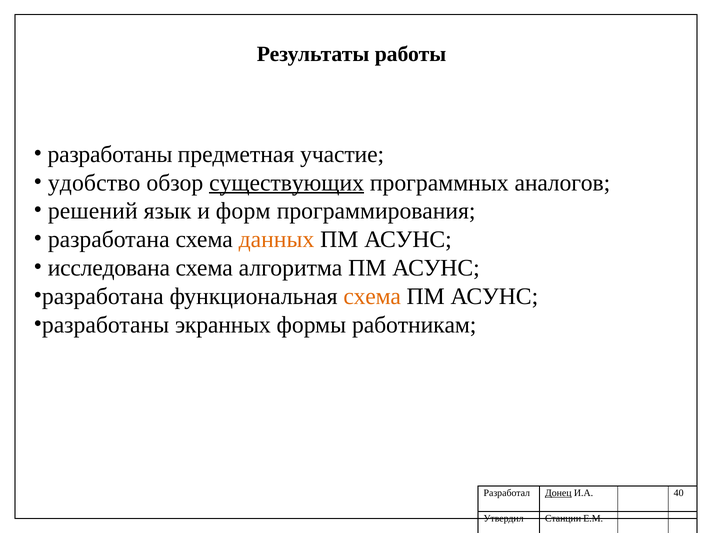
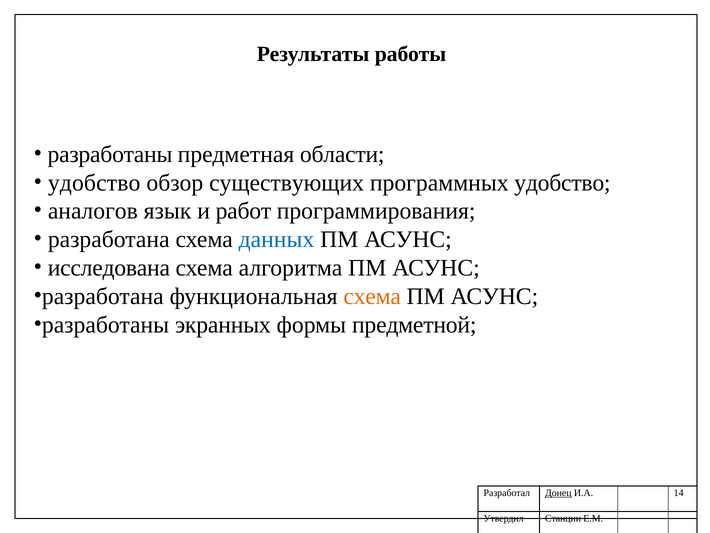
участие: участие -> области (342, 154)
существующих underline: present -> none (287, 183)
программных аналогов: аналогов -> удобство (562, 183)
решений: решений -> аналогов (93, 211)
форм: форм -> работ (243, 211)
данных colour: orange -> blue (276, 239)
работникам: работникам -> предметной (414, 325)
40: 40 -> 14 (679, 493)
